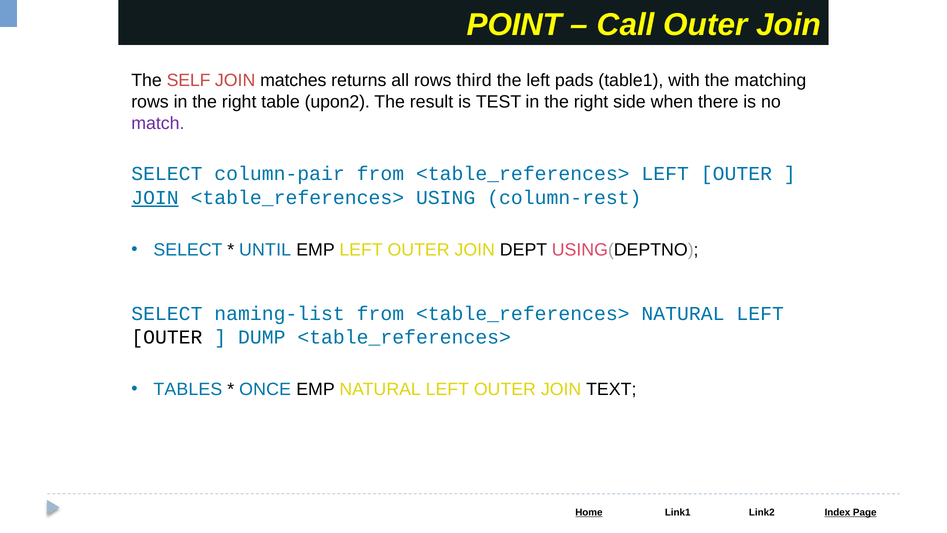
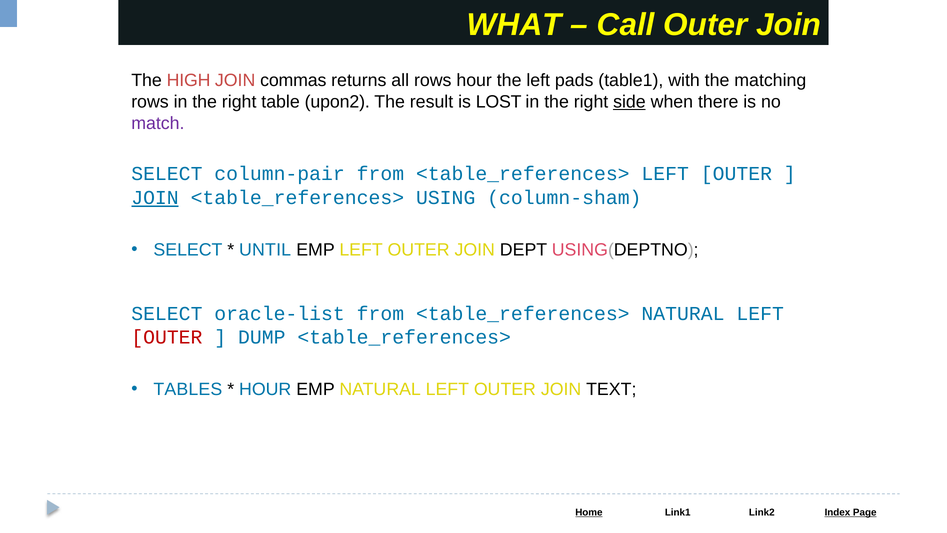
POINT: POINT -> WHAT (514, 25)
SELF: SELF -> HIGH (189, 80)
matches: matches -> commas (293, 80)
rows third: third -> hour (474, 80)
TEST: TEST -> LOST (499, 102)
side underline: none -> present (629, 102)
column-rest: column-rest -> column-sham (564, 198)
naming-list: naming-list -> oracle-list (280, 314)
OUTER colour: black -> red (167, 337)
ONCE: ONCE -> HOUR (265, 389)
